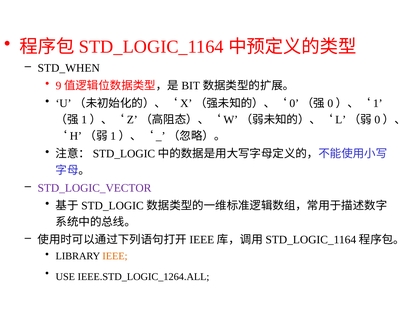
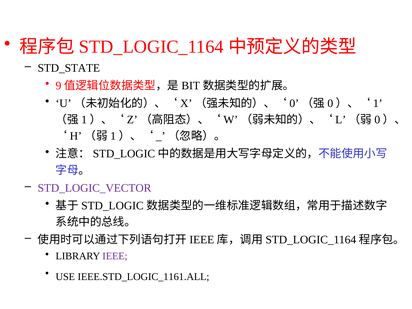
STD_WHEN: STD_WHEN -> STD_STATE (69, 68)
IEEE colour: orange -> purple (115, 256)
IEEE.STD_LOGIC_1264.ALL: IEEE.STD_LOGIC_1264.ALL -> IEEE.STD_LOGIC_1161.ALL (143, 277)
